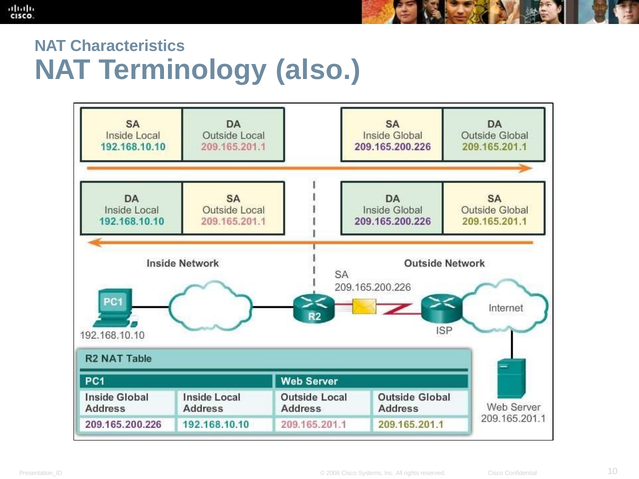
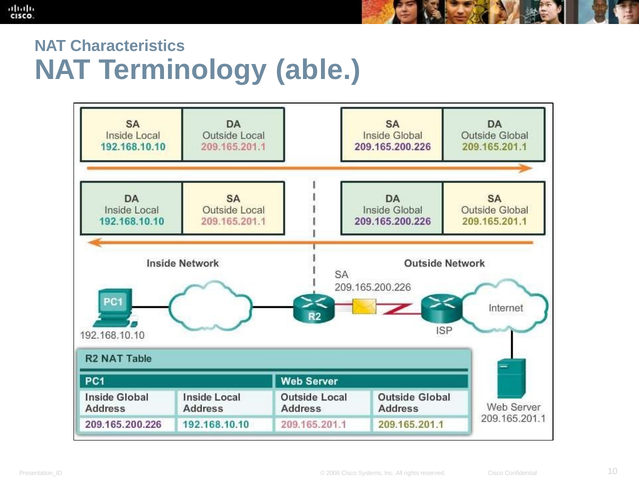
also: also -> able (318, 70)
